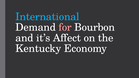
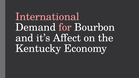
International colour: light blue -> pink (47, 17)
